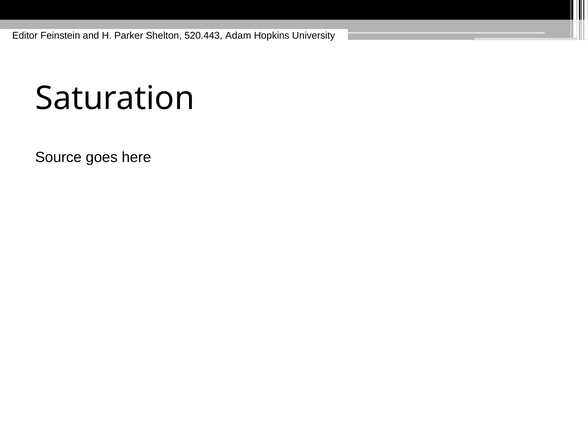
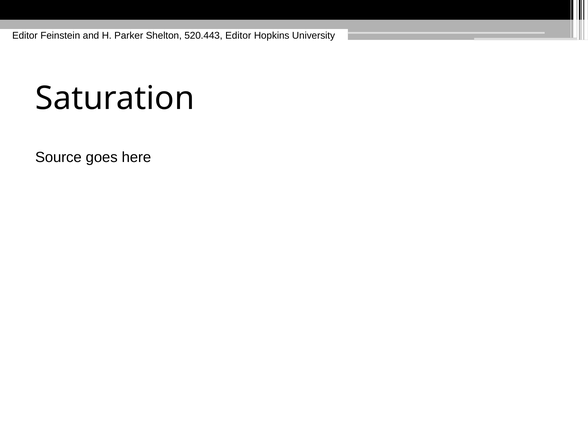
520.443 Adam: Adam -> Editor (238, 36)
